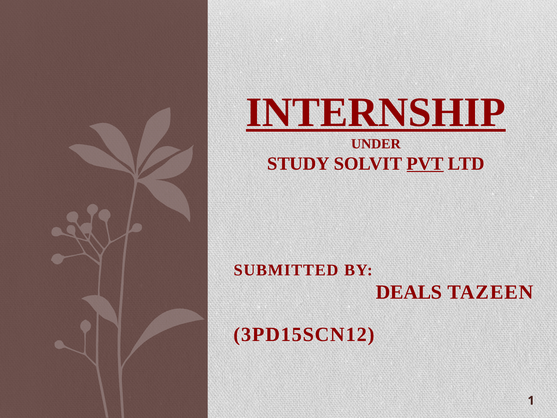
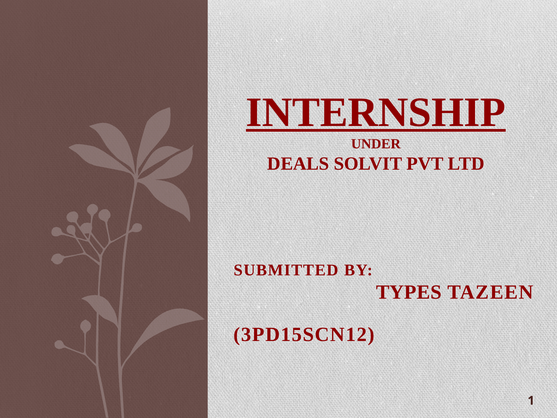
STUDY: STUDY -> DEALS (298, 164)
PVT underline: present -> none (425, 164)
DEALS: DEALS -> TYPES (409, 292)
